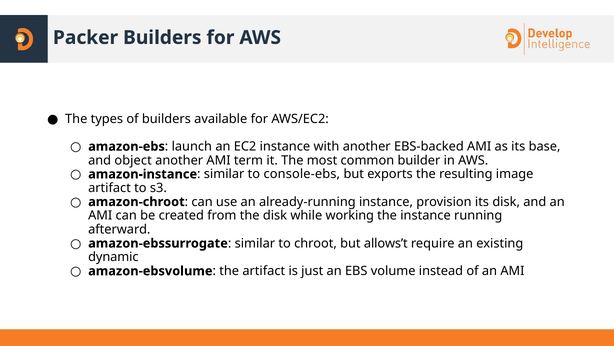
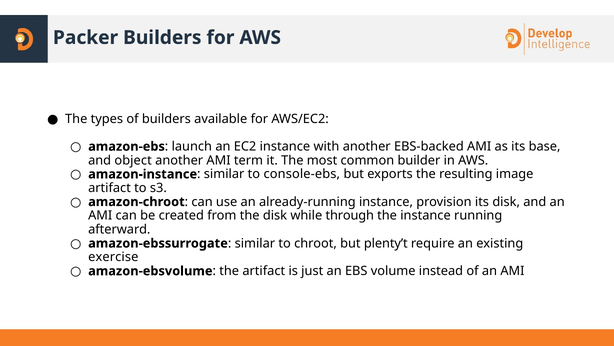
working: working -> through (350, 215)
allows’t: allows’t -> plenty’t (386, 243)
dynamic: dynamic -> exercise (113, 257)
